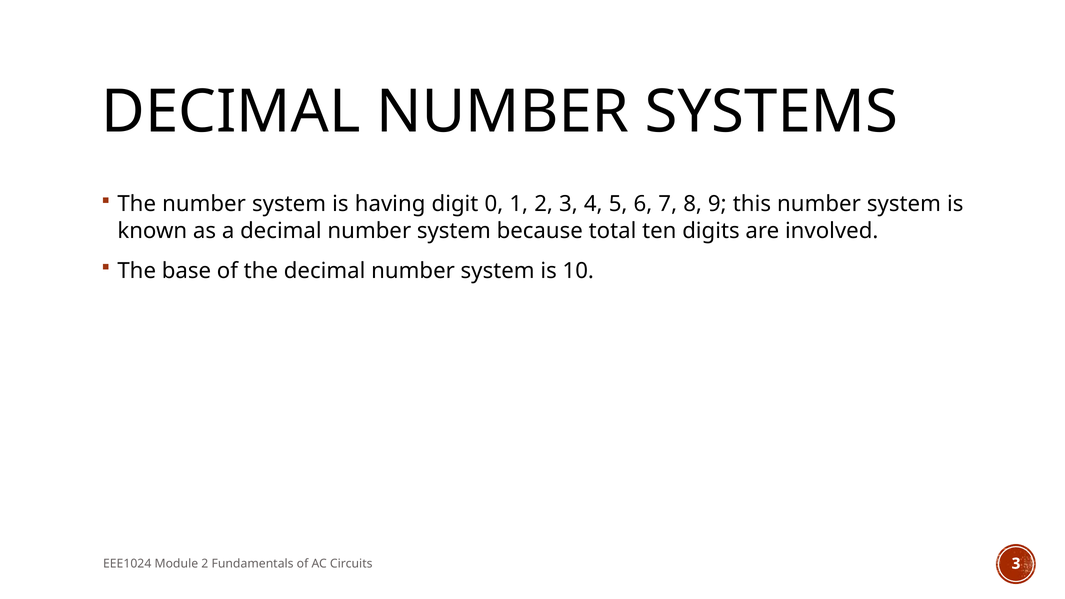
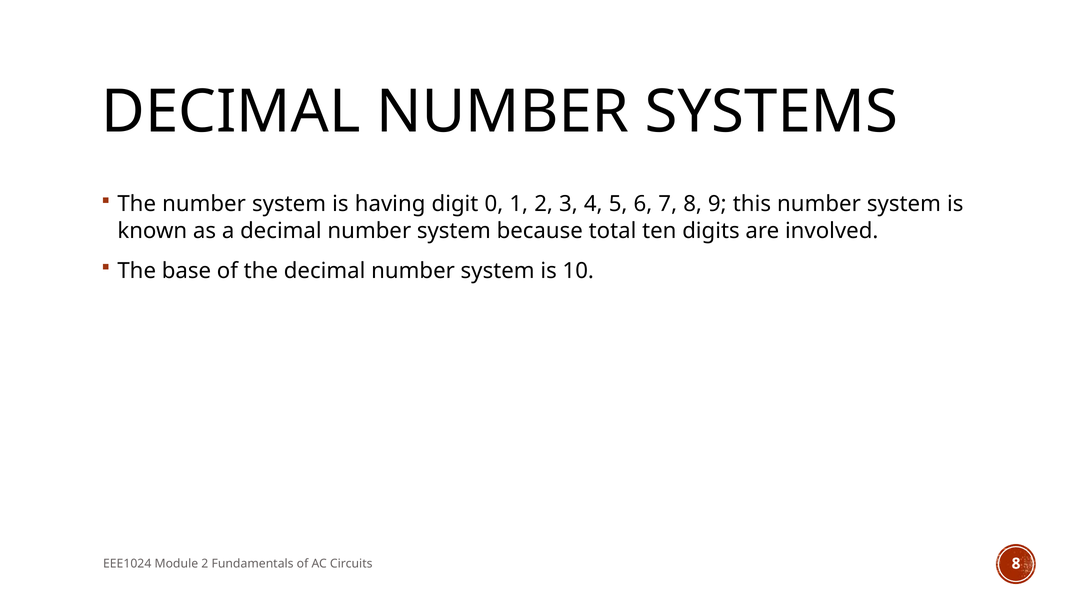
Circuits 3: 3 -> 8 (1016, 564)
